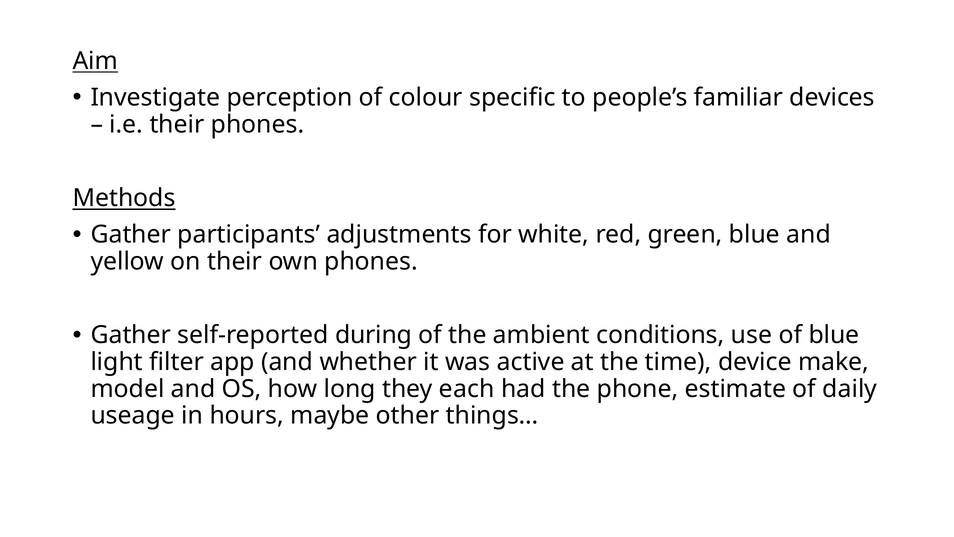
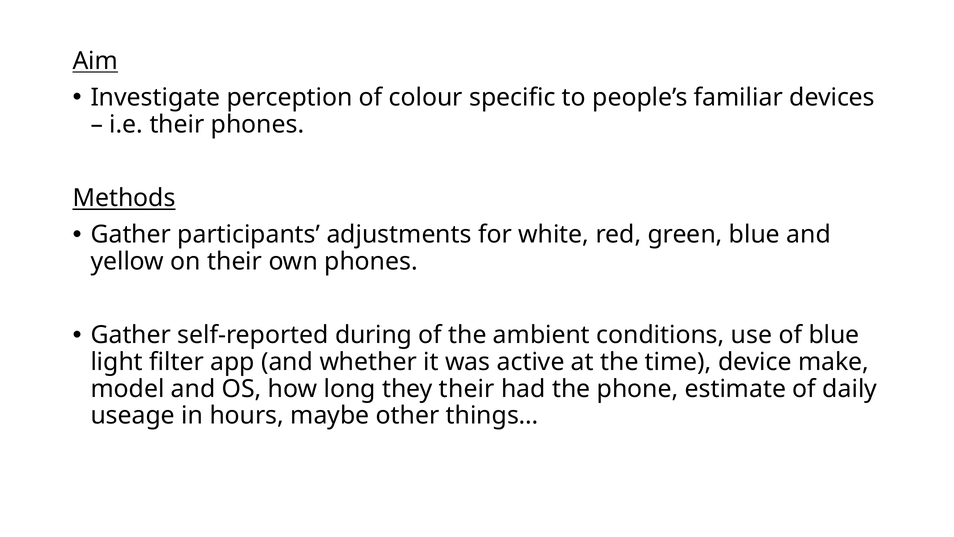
they each: each -> their (467, 389)
